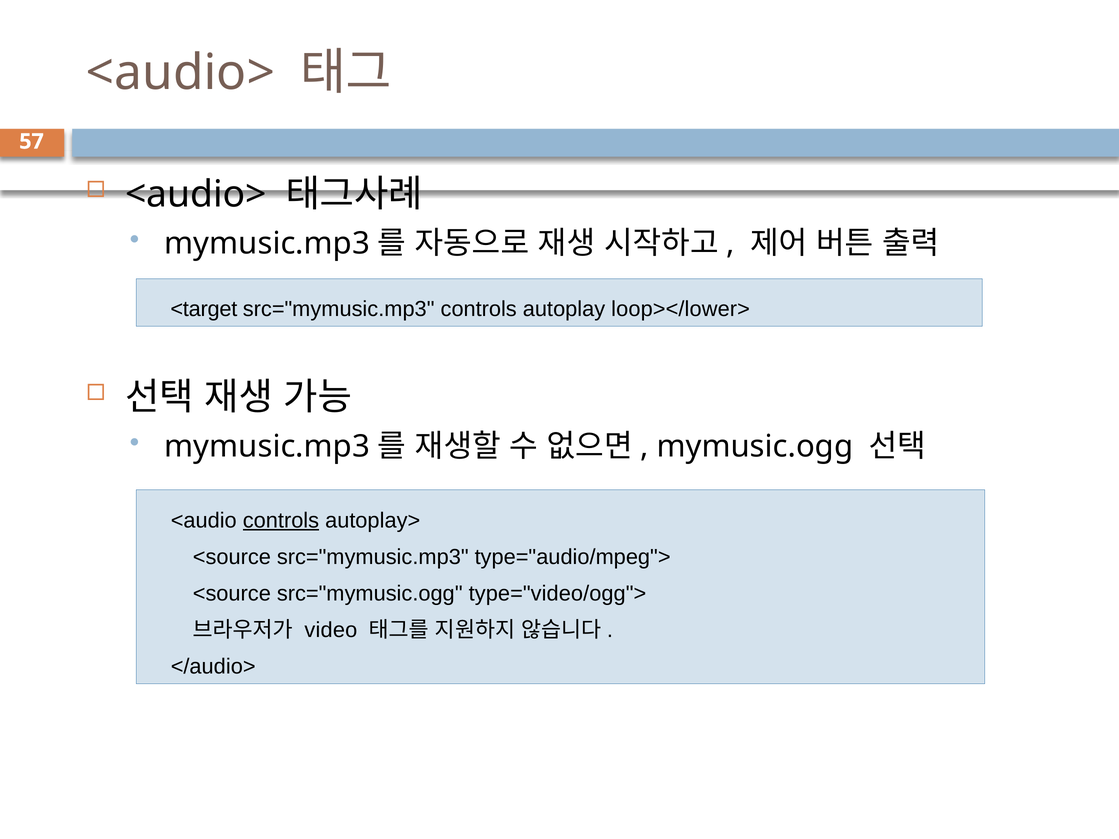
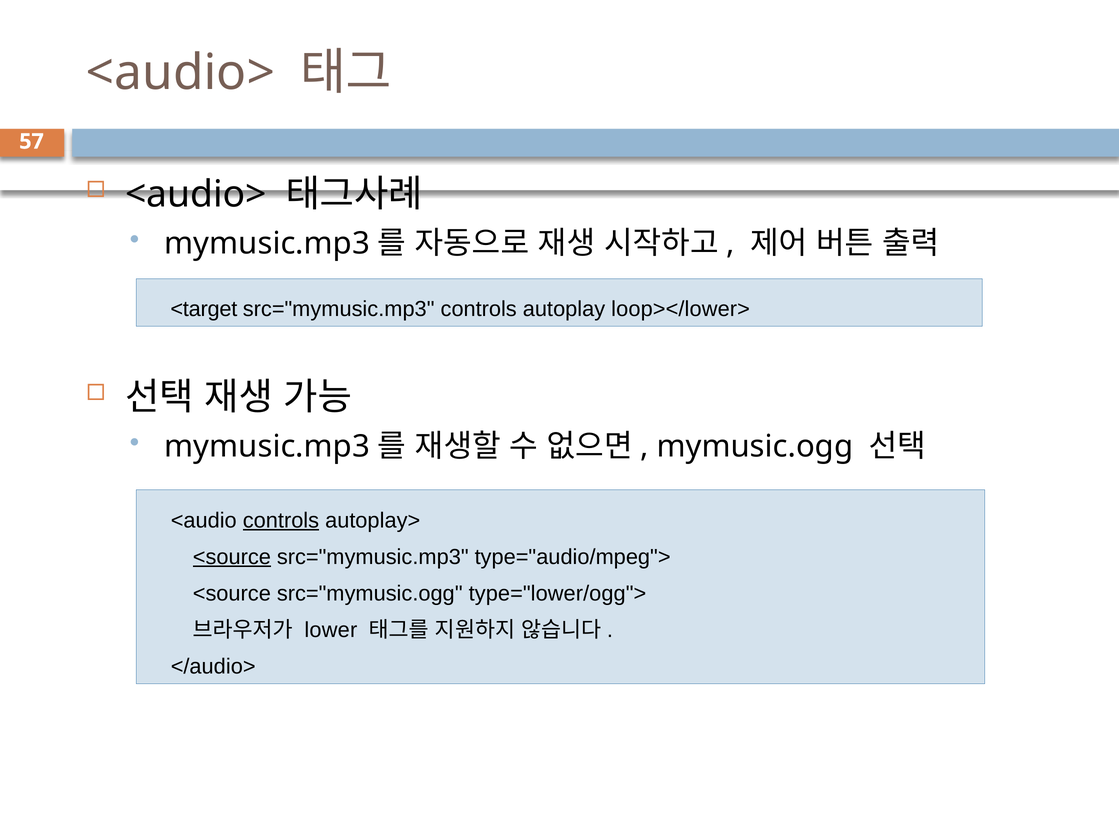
<source underline: none -> present (232, 557)
type="video/ogg">: type="video/ogg"> -> type="lower/ogg"> (557, 594)
video: video -> lower (331, 630)
